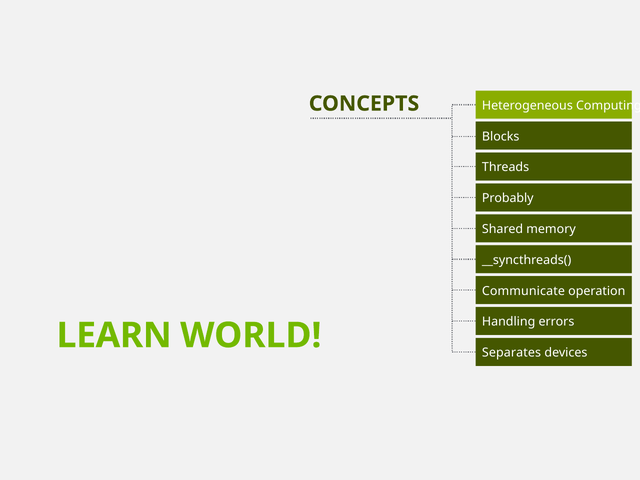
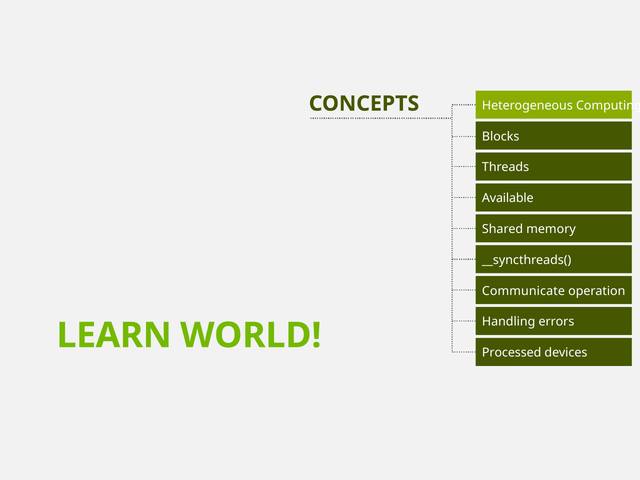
Probably: Probably -> Available (508, 198)
Separates: Separates -> Processed (512, 353)
